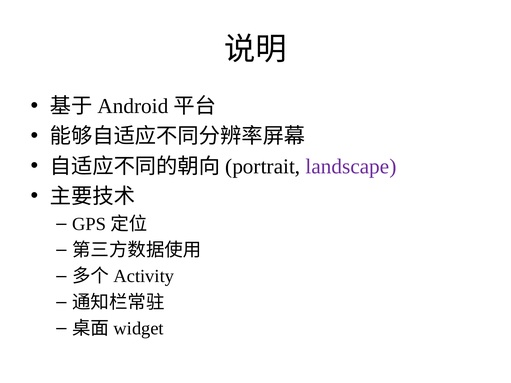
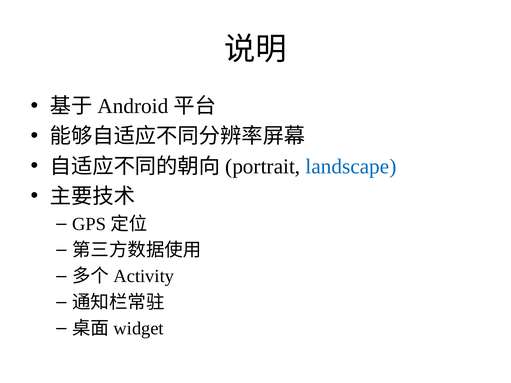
landscape colour: purple -> blue (351, 166)
